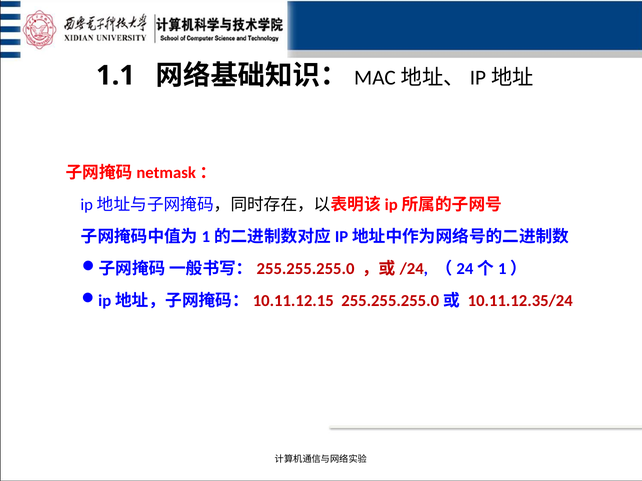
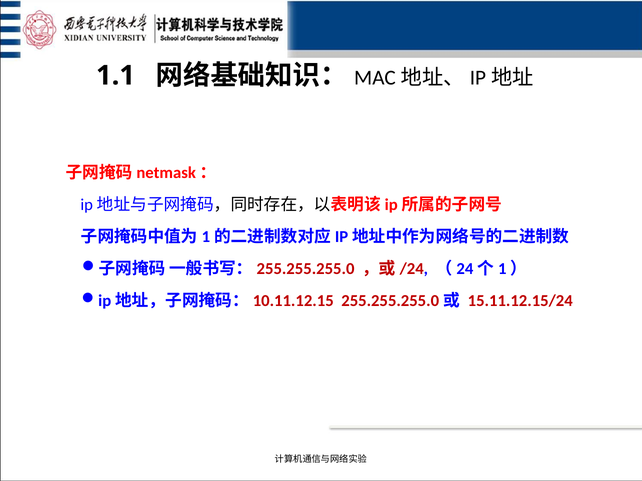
10.11.12.35/24: 10.11.12.35/24 -> 15.11.12.15/24 (520, 301)
